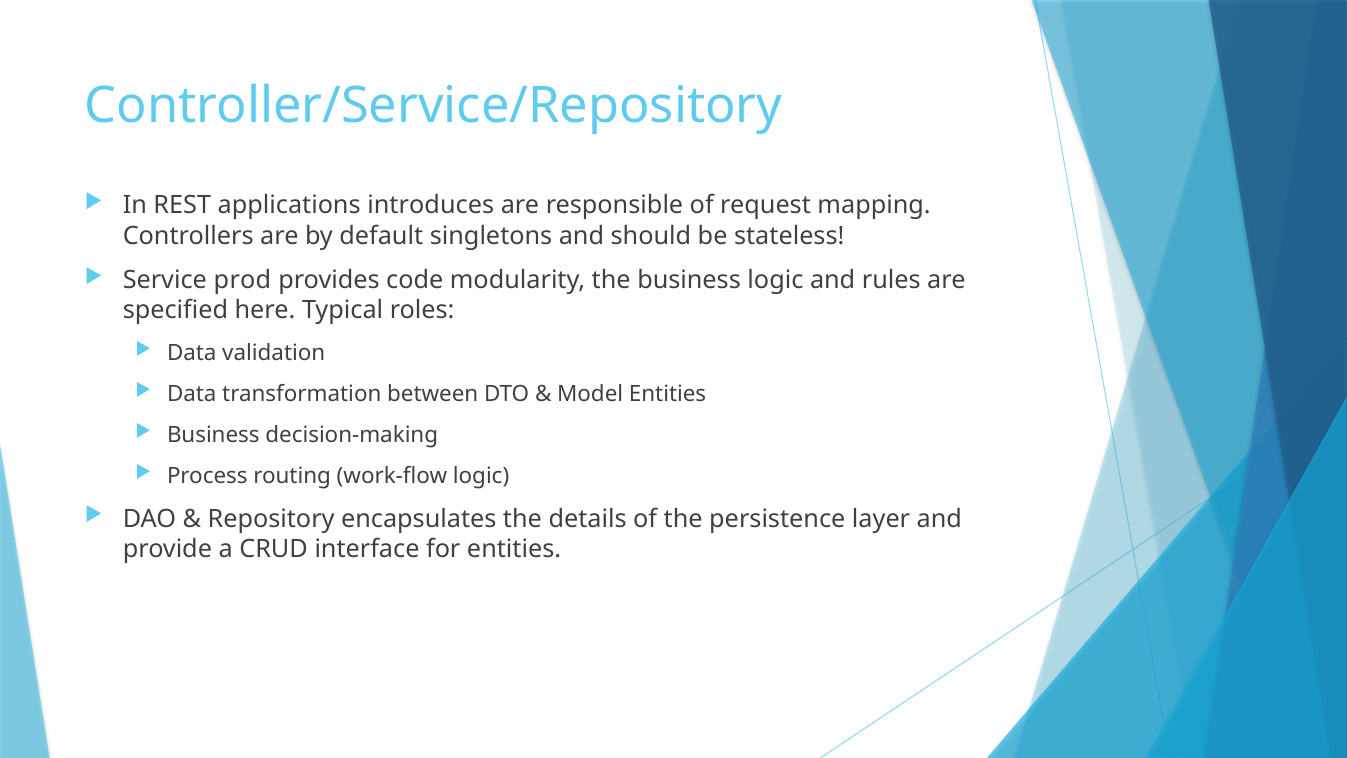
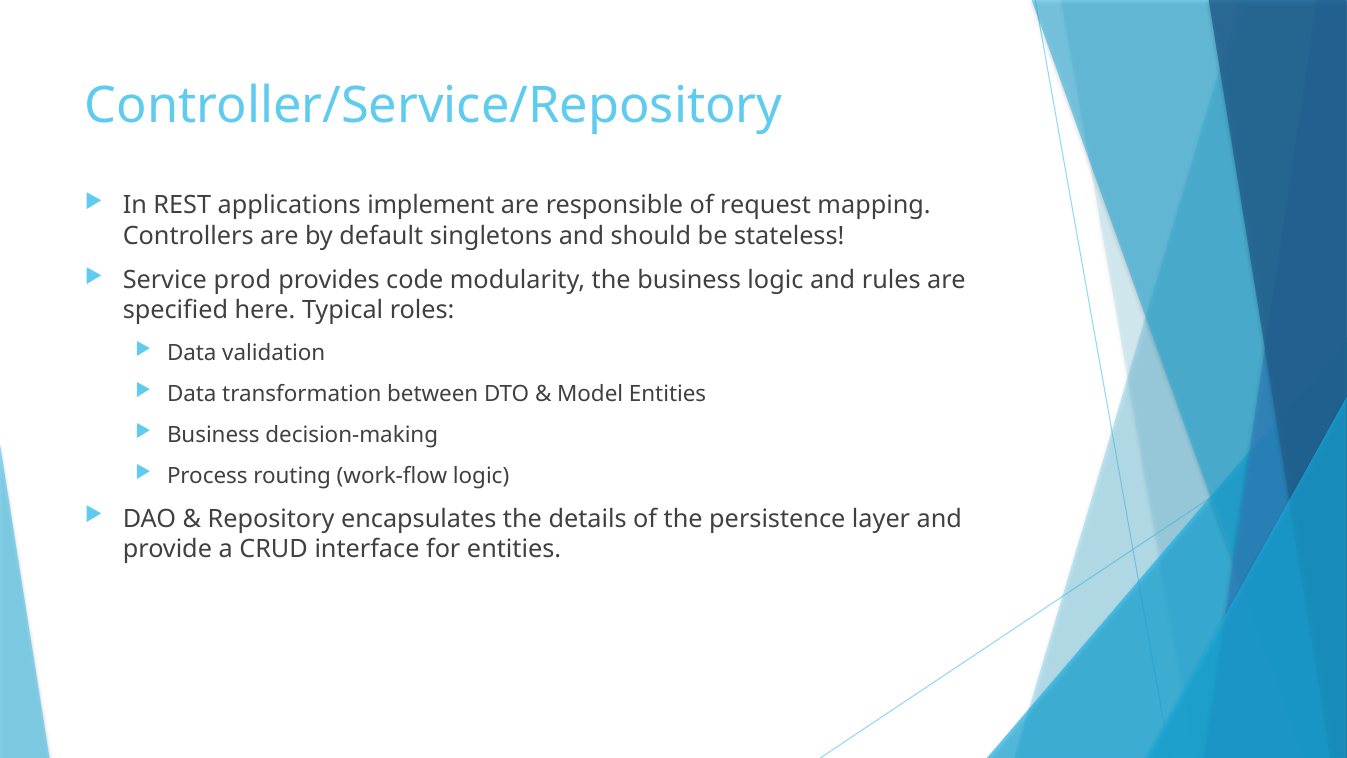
introduces: introduces -> implement (431, 206)
